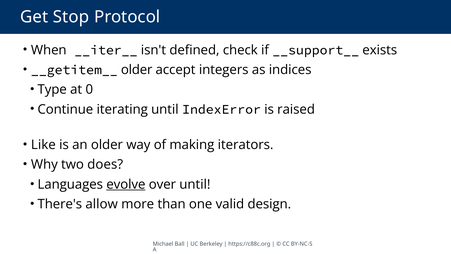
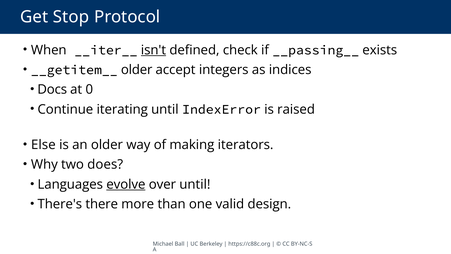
isn't underline: none -> present (153, 50)
__support__: __support__ -> __passing__ (316, 50)
Type: Type -> Docs (52, 89)
Like: Like -> Else (43, 145)
allow: allow -> there (102, 204)
